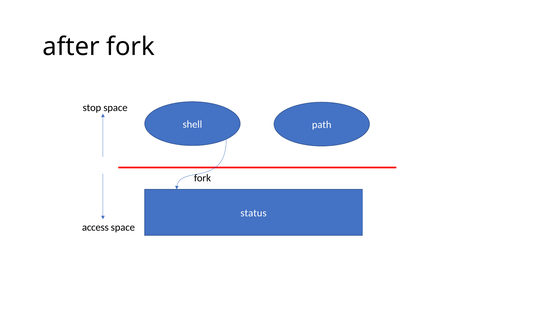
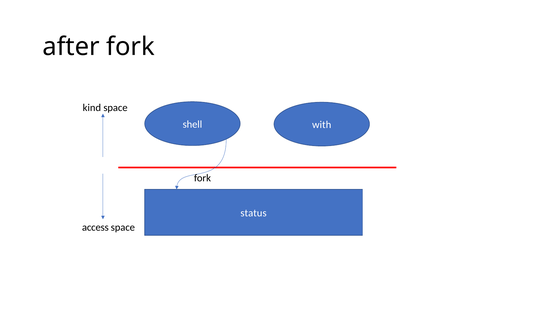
stop: stop -> kind (92, 108)
path: path -> with (322, 125)
